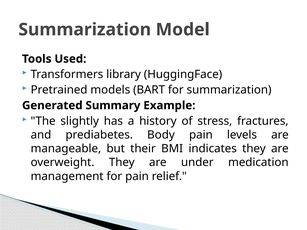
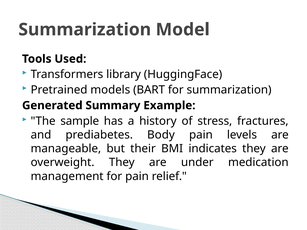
slightly: slightly -> sample (80, 121)
